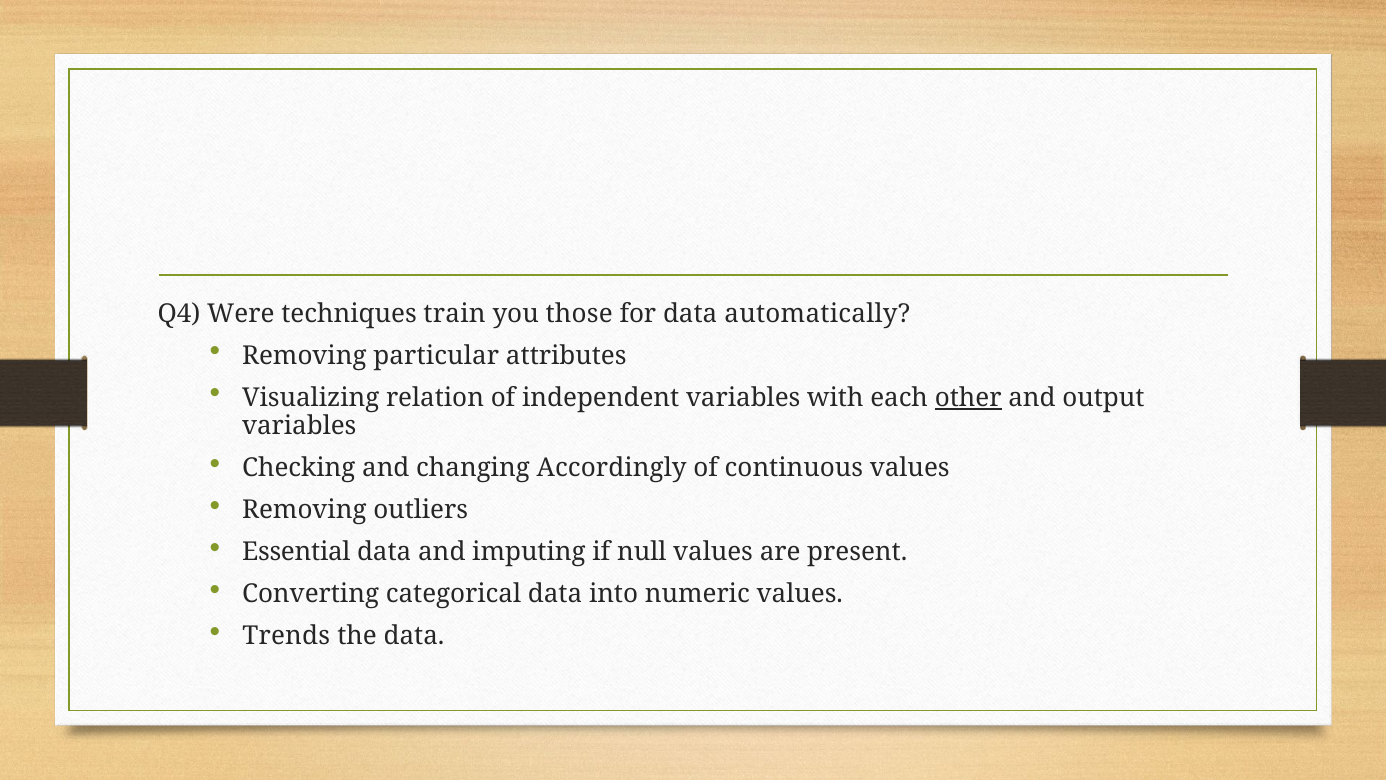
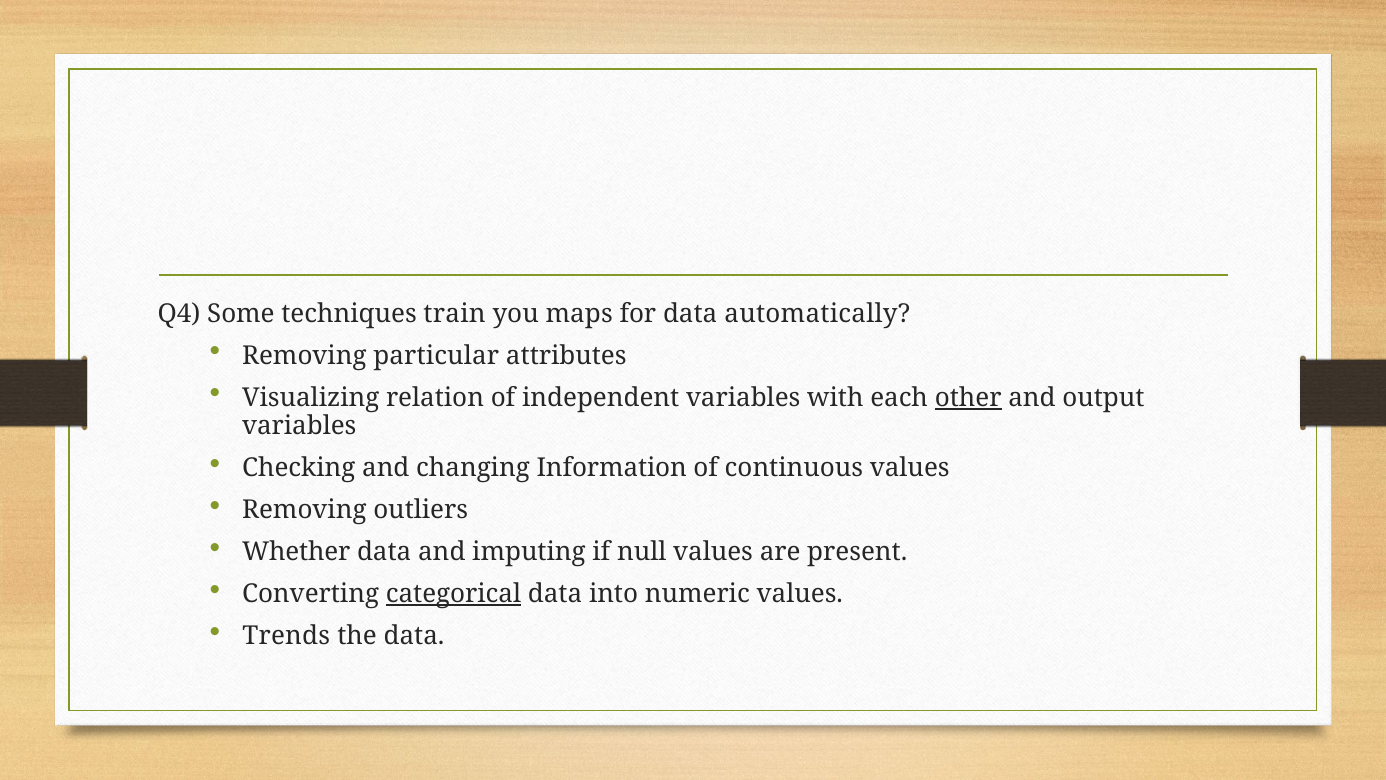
Were: Were -> Some (241, 313)
those: those -> maps (579, 313)
Accordingly: Accordingly -> Information (612, 468)
Essential: Essential -> Whether (296, 552)
categorical underline: none -> present (453, 594)
